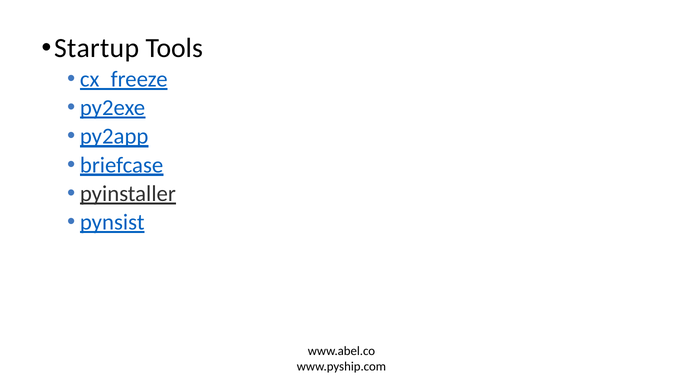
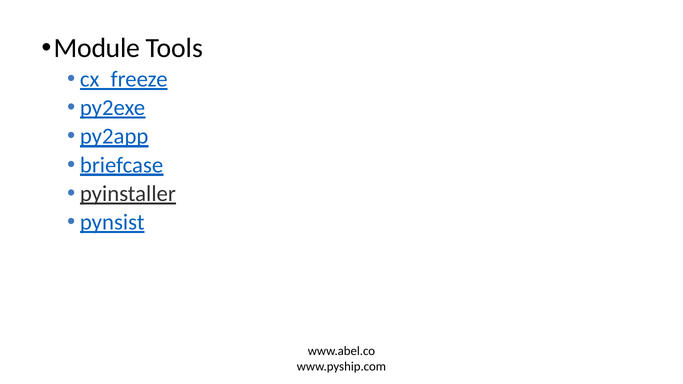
Startup: Startup -> Module (97, 48)
